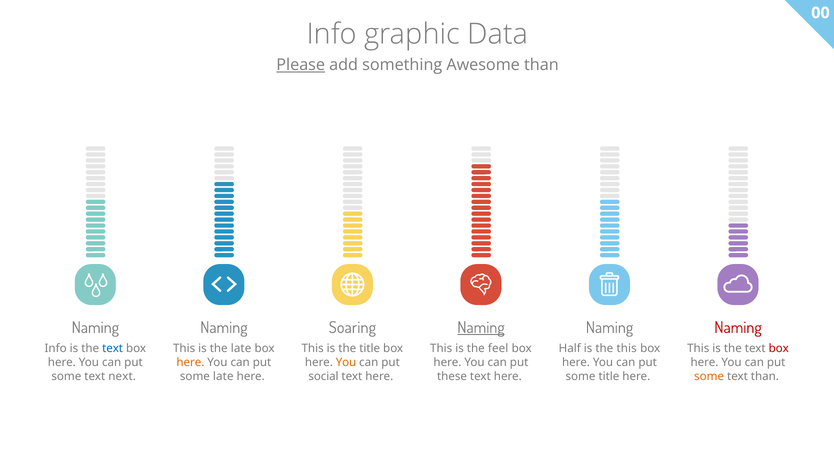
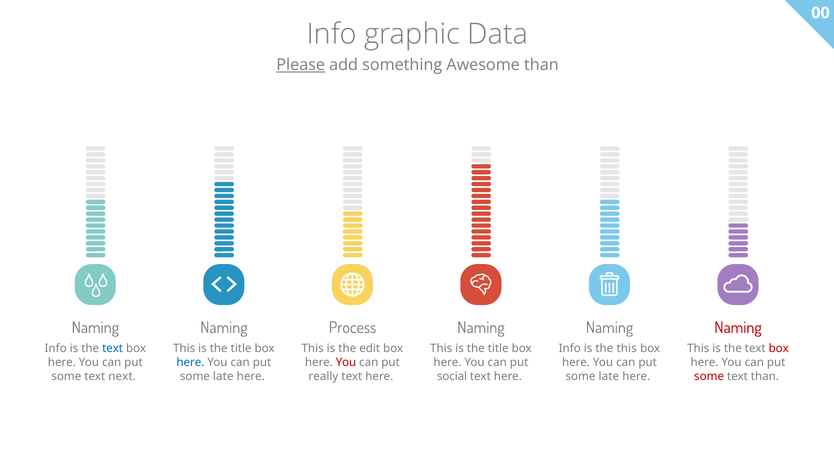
Soaring: Soaring -> Process (352, 328)
Naming underline: present -> none (481, 328)
late: late -> title (241, 349)
the title: title -> edit (370, 349)
feel: feel -> title (498, 349)
Half: Half -> Info (570, 349)
here colour: orange -> blue (190, 362)
You colour: orange -> red (346, 362)
social: social -> really (323, 376)
these: these -> social (452, 376)
title: title -> late (609, 376)
some colour: orange -> red (709, 376)
